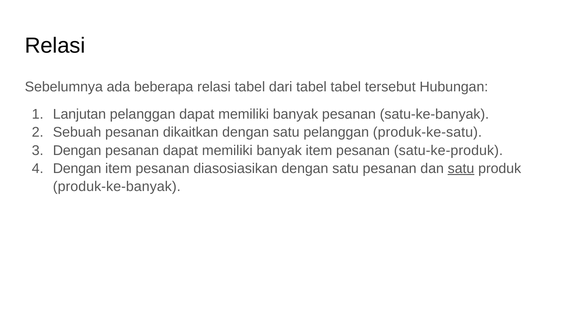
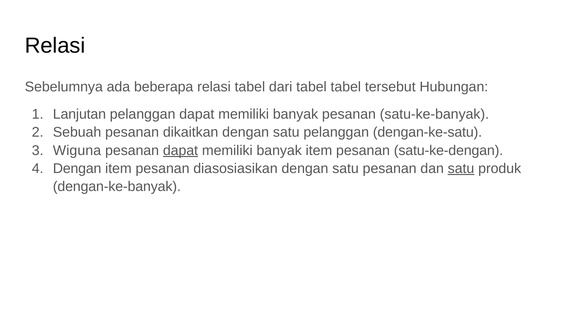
produk-ke-satu: produk-ke-satu -> dengan-ke-satu (427, 132)
Dengan: Dengan -> Wiguna (77, 150)
dapat underline: none -> present (180, 150)
satu-ke-produk: satu-ke-produk -> satu-ke-dengan (449, 150)
produk-ke-banyak: produk-ke-banyak -> dengan-ke-banyak (117, 187)
